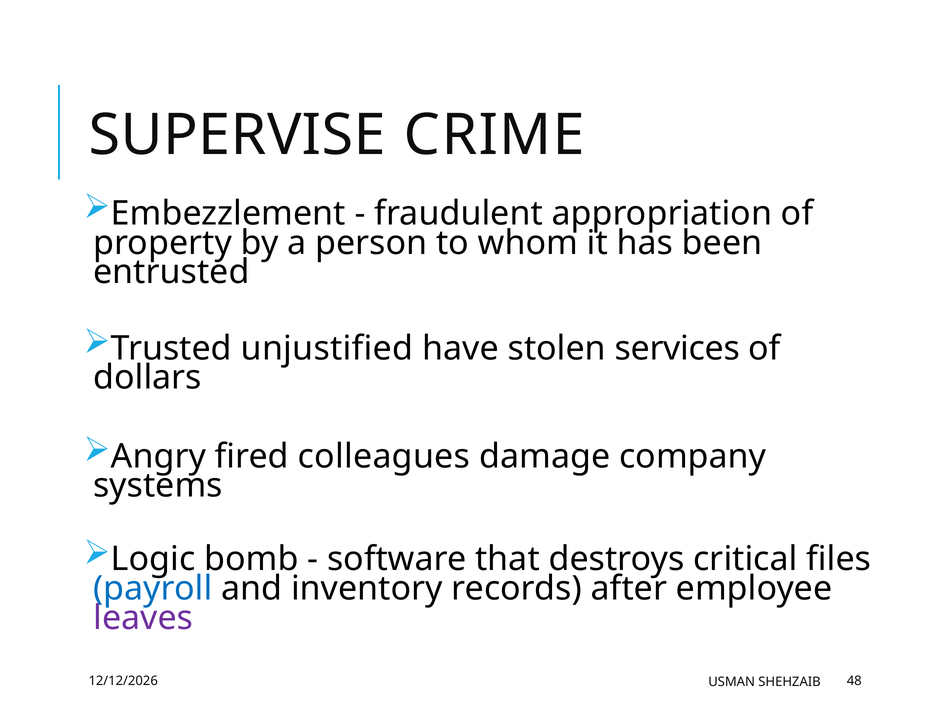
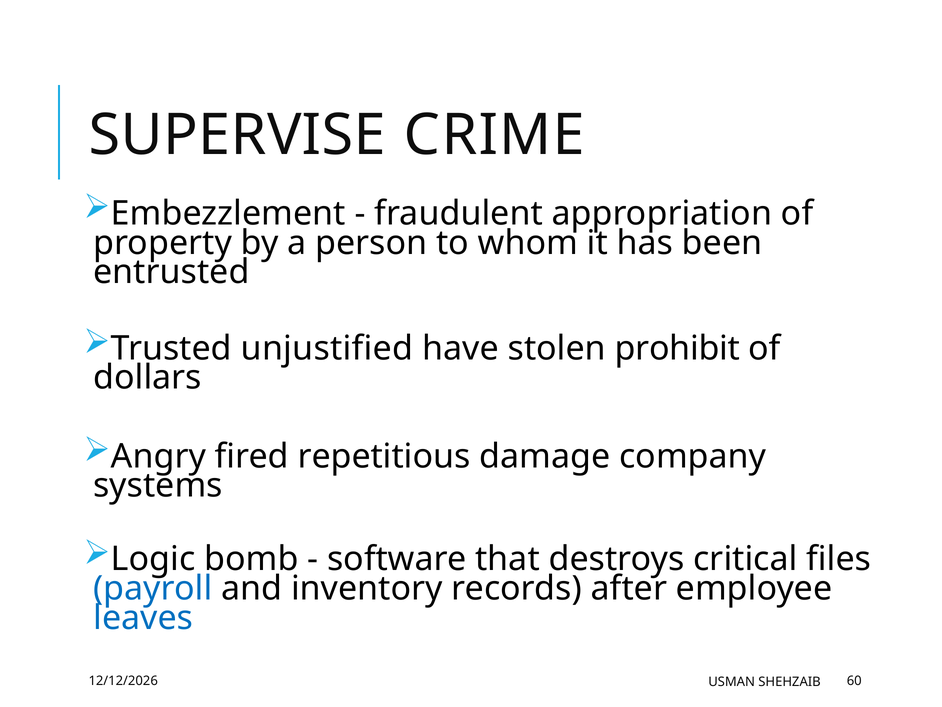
services: services -> prohibit (677, 348)
colleagues: colleagues -> repetitious (384, 456)
leaves colour: purple -> blue (143, 618)
48: 48 -> 60 (854, 681)
